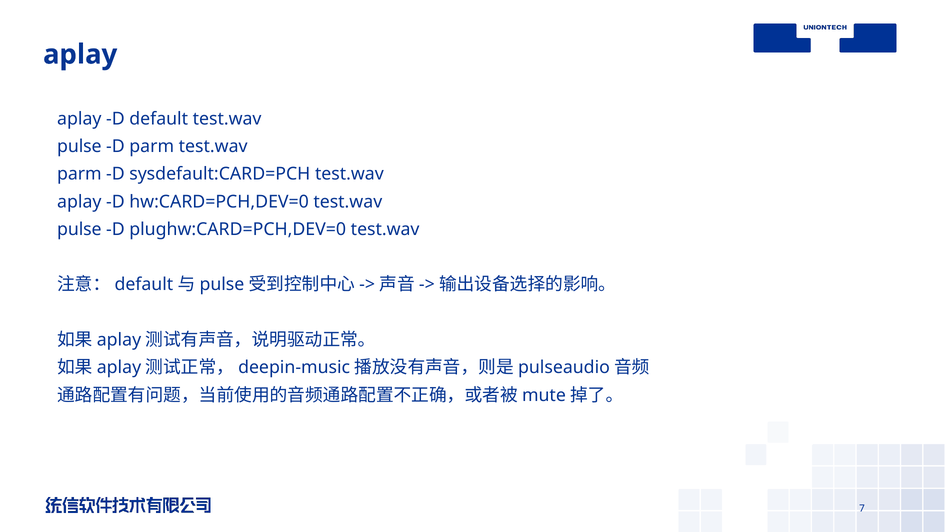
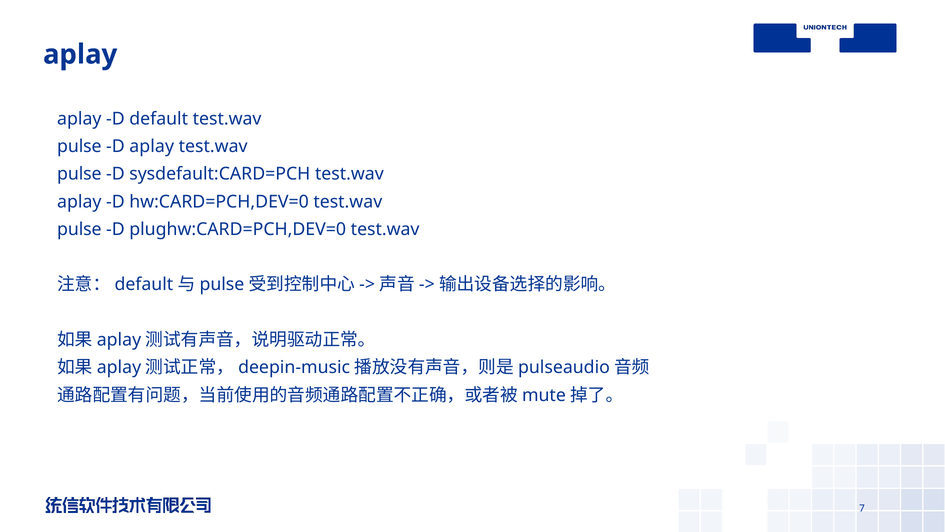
D parm: parm -> aplay (152, 146)
parm: parm -> pulse (79, 174)
